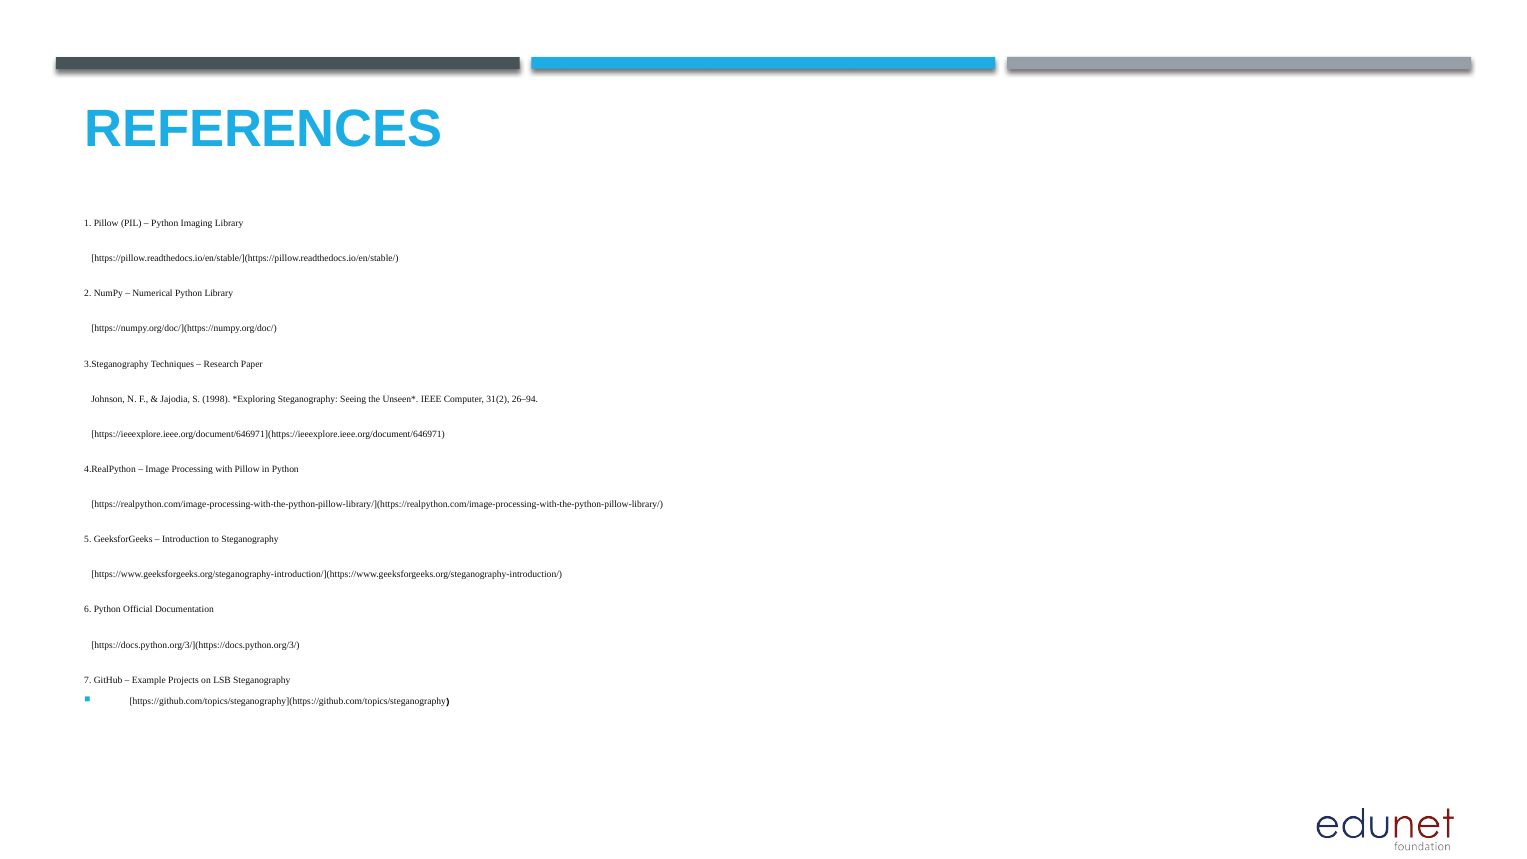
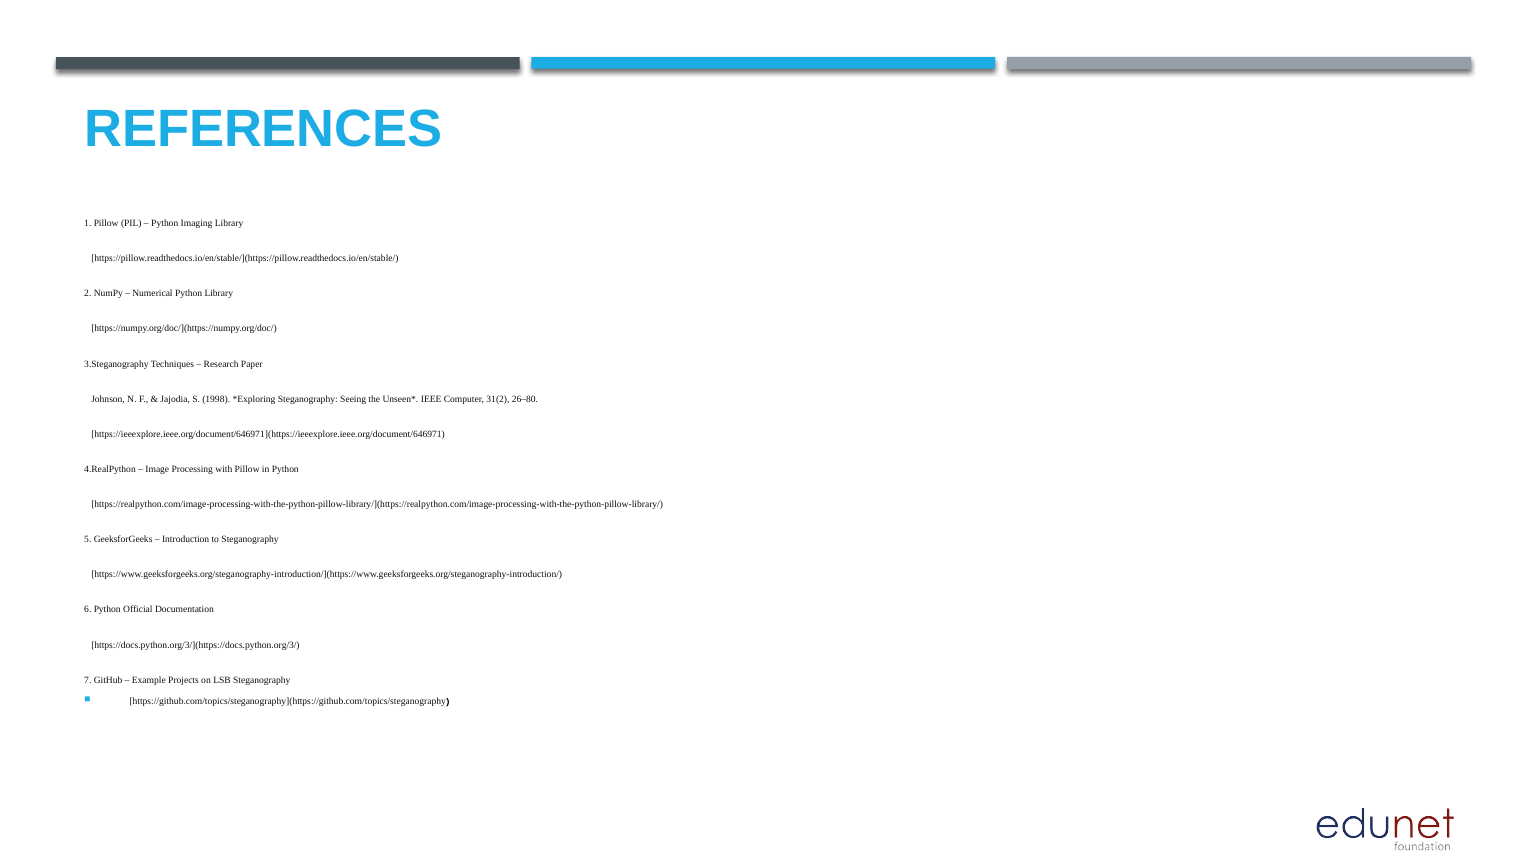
26–94: 26–94 -> 26–80 (525, 399)
